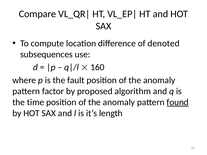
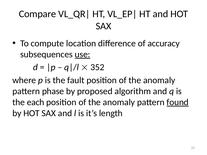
denoted: denoted -> accuracy (164, 43)
use underline: none -> present (83, 54)
160: 160 -> 352 (97, 67)
factor: factor -> phase (53, 91)
time: time -> each (36, 102)
